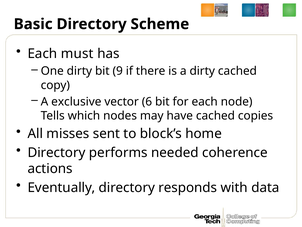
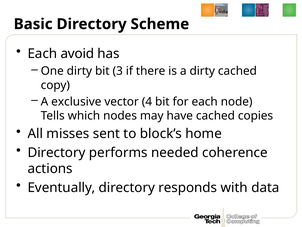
must: must -> avoid (77, 54)
9: 9 -> 3 (118, 71)
6: 6 -> 4 (147, 101)
